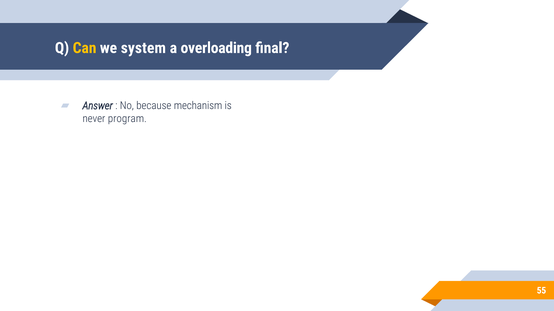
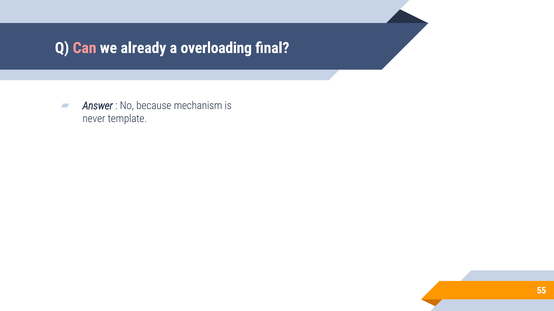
Can colour: yellow -> pink (85, 48)
system: system -> already (143, 48)
program: program -> template (127, 119)
